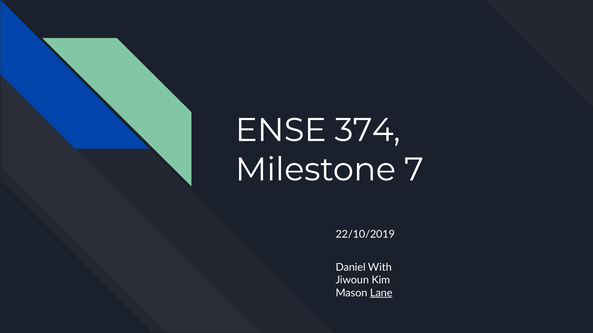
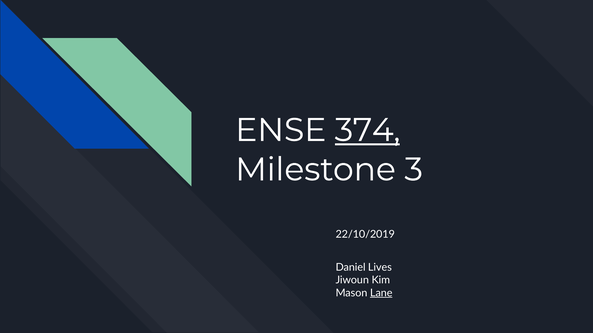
374 underline: none -> present (367, 130)
7: 7 -> 3 (414, 170)
With: With -> Lives (380, 268)
